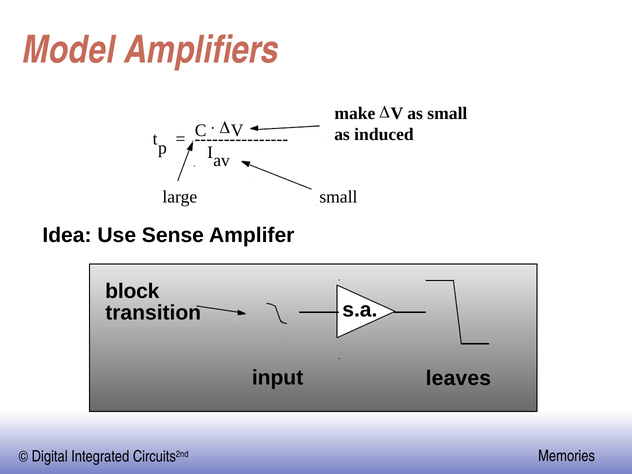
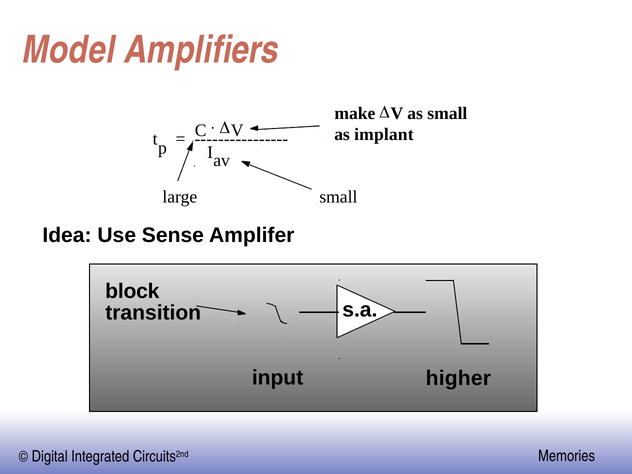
induced: induced -> implant (384, 135)
leaves: leaves -> higher (458, 378)
